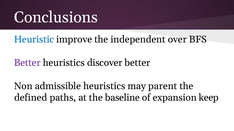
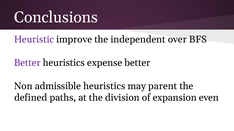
Heuristic colour: blue -> purple (34, 40)
discover: discover -> expense (105, 63)
baseline: baseline -> division (122, 98)
keep: keep -> even (209, 98)
